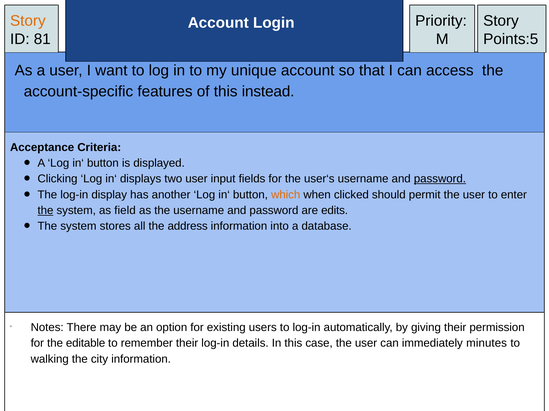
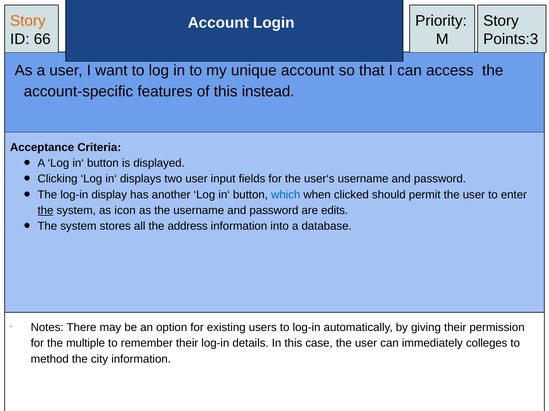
81: 81 -> 66 (42, 39)
Points:5: Points:5 -> Points:3 (511, 39)
password underline: present -> none (440, 179)
which colour: orange -> blue (286, 195)
field: field -> icon (125, 211)
editable: editable -> multiple (86, 344)
minutes: minutes -> colleges (487, 344)
walking: walking -> method (50, 360)
